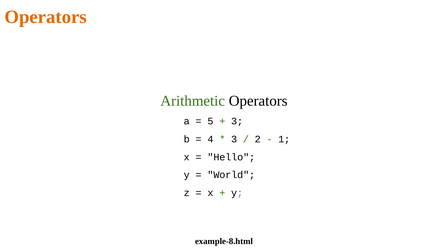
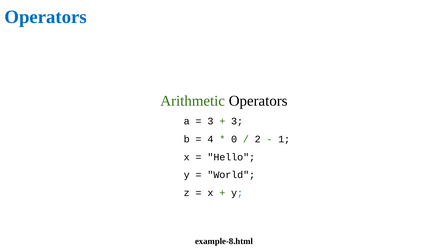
Operators colour: orange -> blue (46, 17)
5: 5 -> 3 (210, 121)
3: 3 -> 0 (234, 139)
